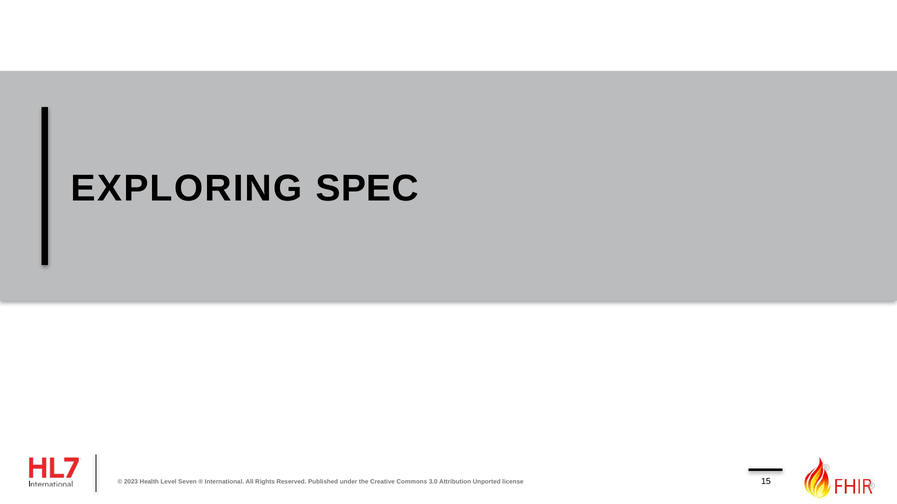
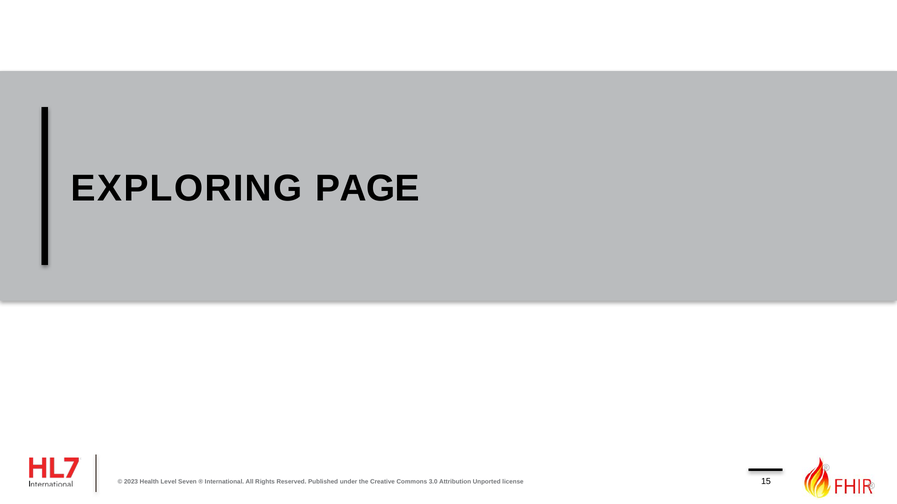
SPEC: SPEC -> PAGE (368, 189)
